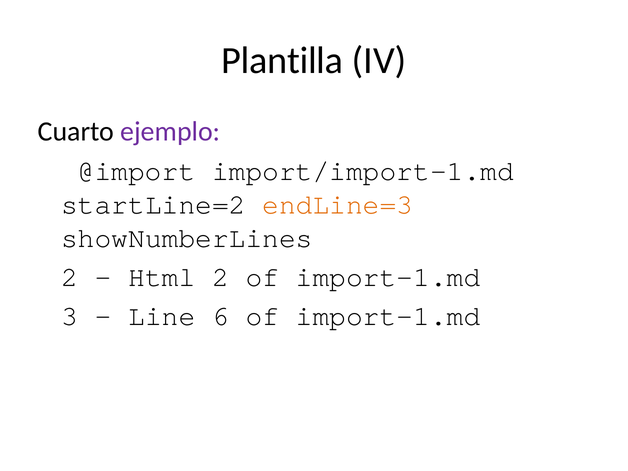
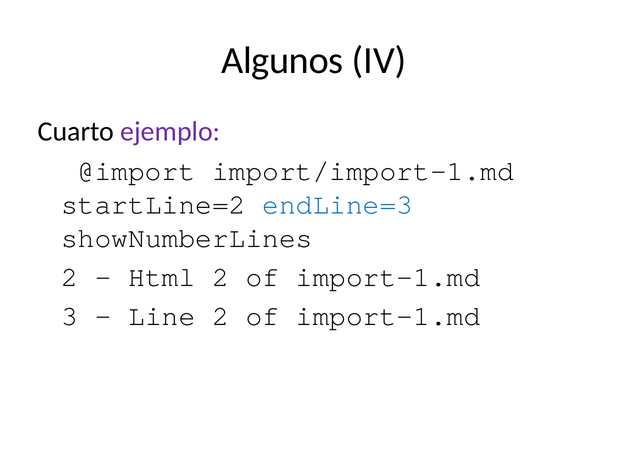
Plantilla: Plantilla -> Algunos (282, 61)
endLine=3 colour: orange -> blue (338, 204)
Line 6: 6 -> 2 (220, 316)
